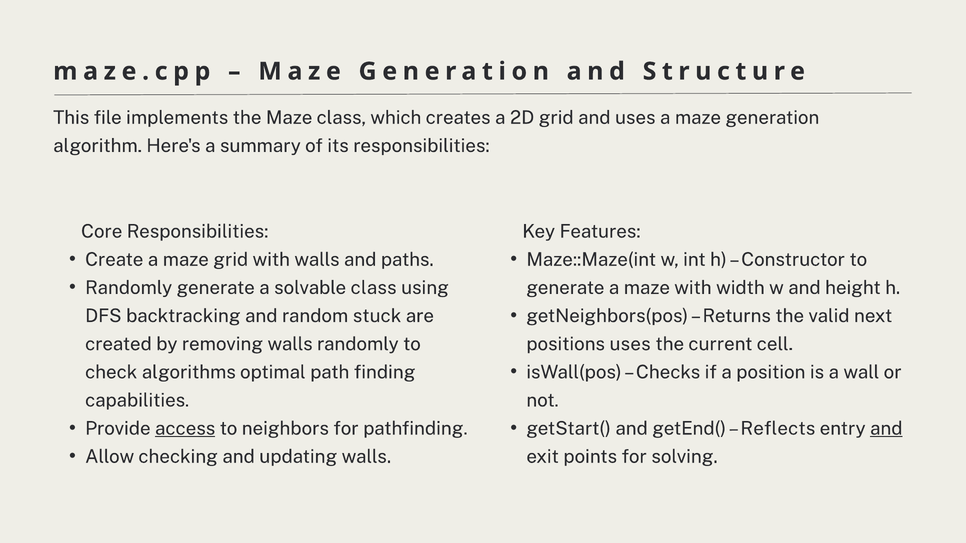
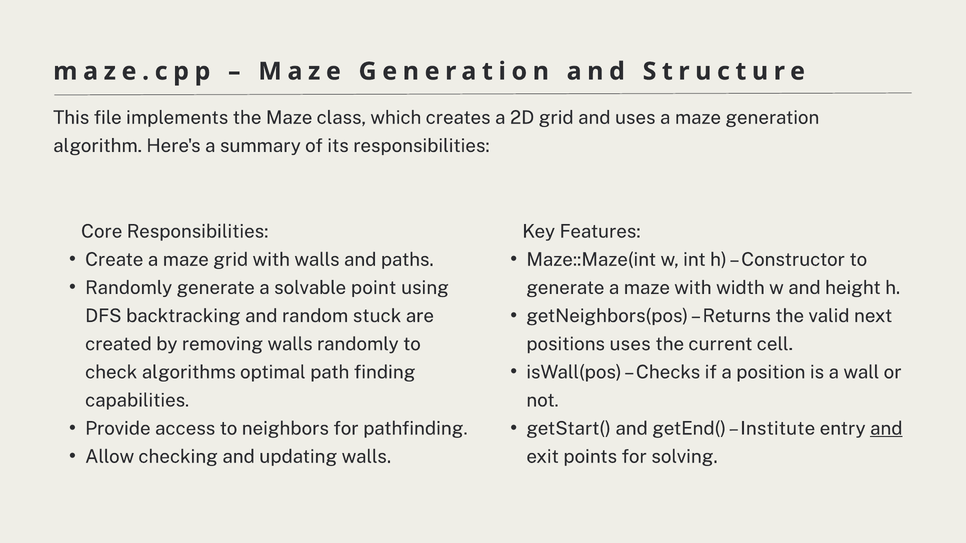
solvable class: class -> point (374, 288)
access underline: present -> none (185, 429)
Reflects: Reflects -> Institute (778, 429)
